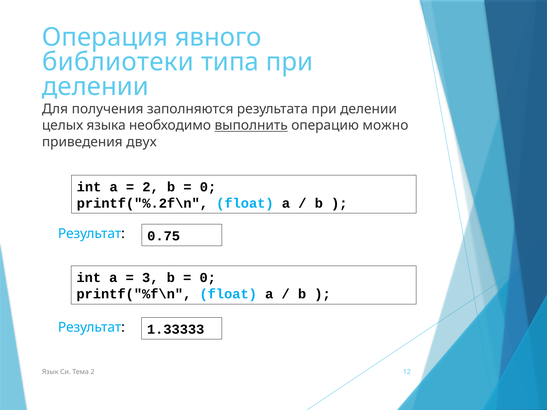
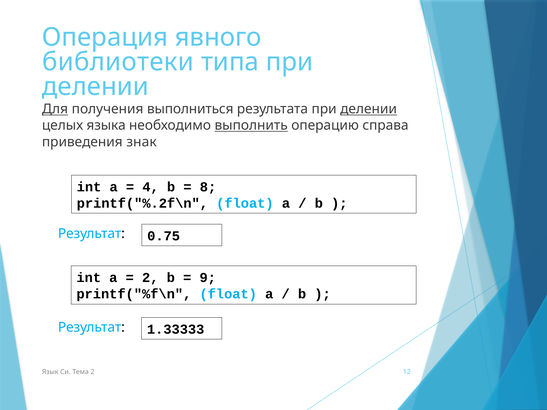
Для underline: none -> present (55, 109)
заполняются: заполняются -> выполниться (190, 109)
делении underline: none -> present (369, 109)
можно: можно -> справа (385, 126)
двух: двух -> знак (142, 142)
2: 2 -> 4 (151, 187)
0: 0 -> 8 (208, 187)
3: 3 -> 2 (150, 278)
0: 0 -> 9 (208, 278)
